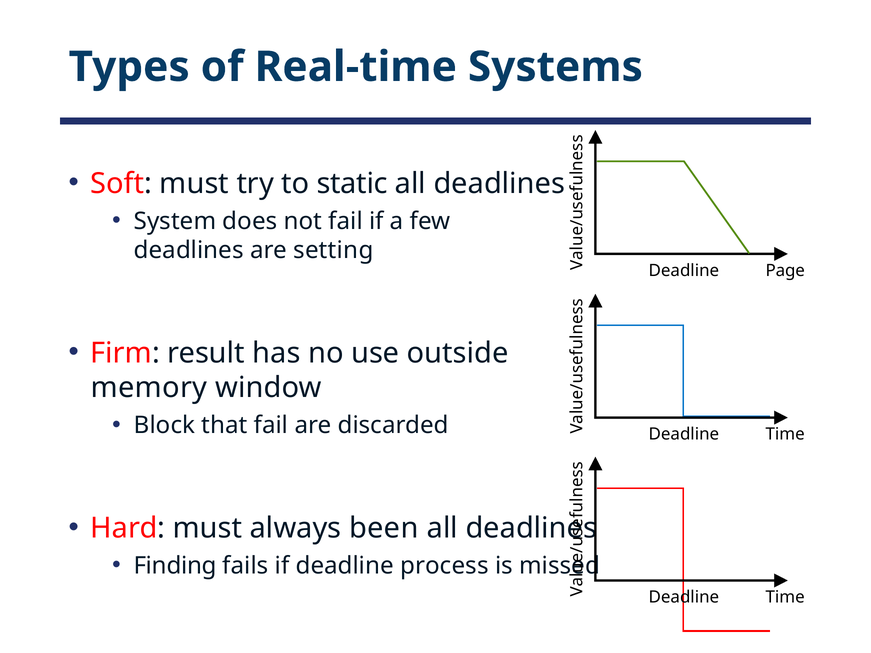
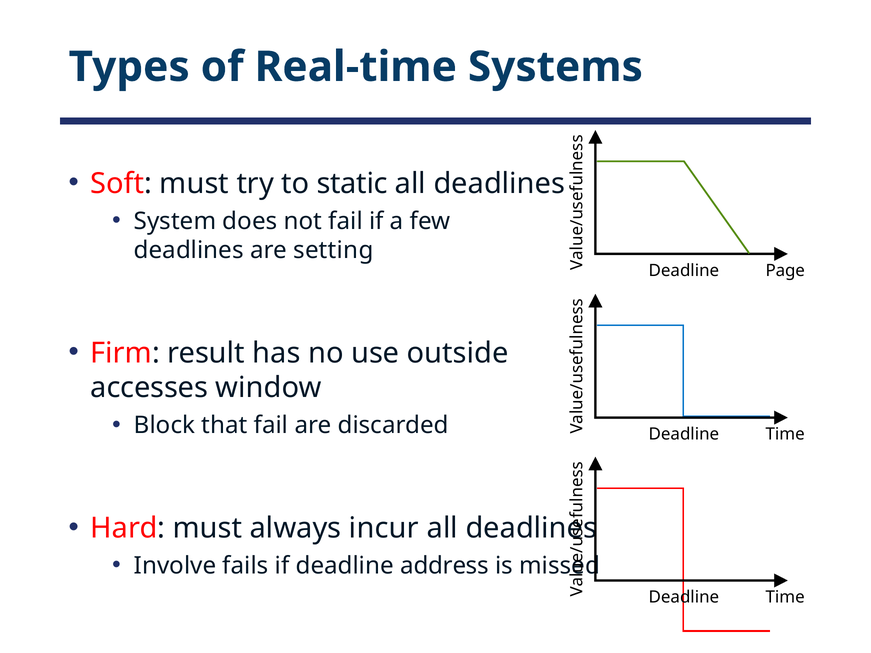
memory: memory -> accesses (149, 388)
been: been -> incur (384, 528)
Finding: Finding -> Involve (175, 566)
process: process -> address (445, 566)
